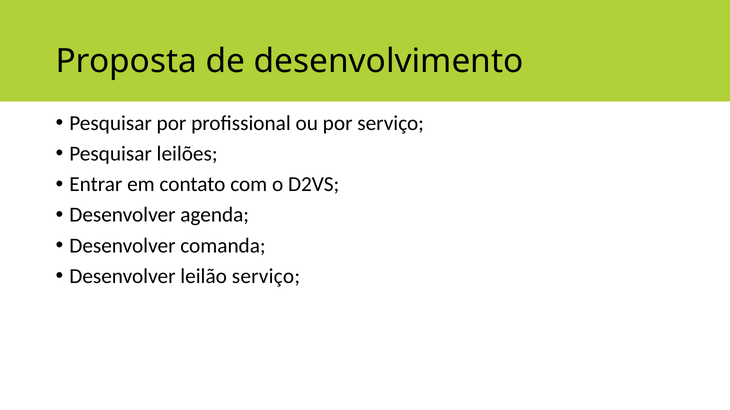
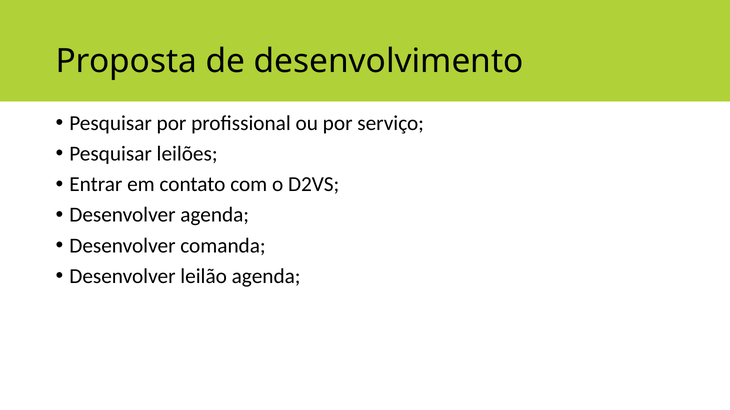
leilão serviço: serviço -> agenda (266, 276)
